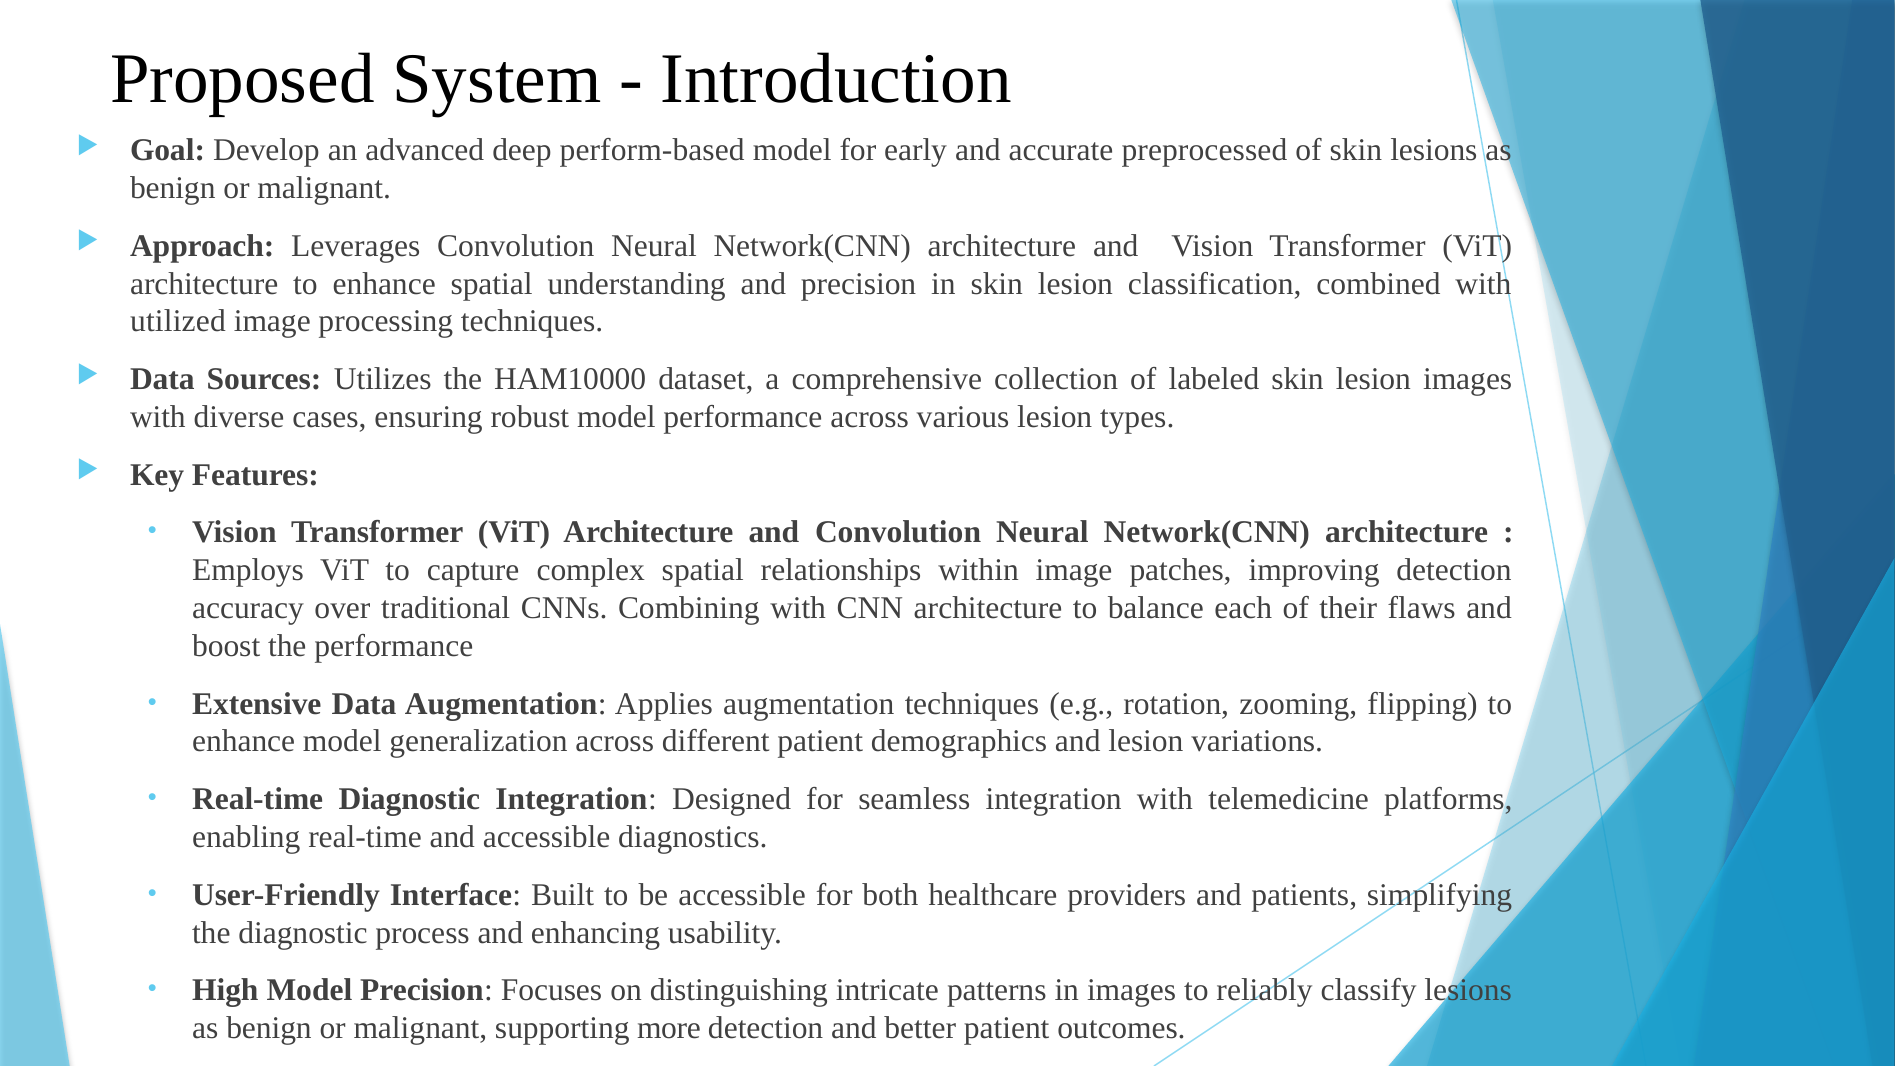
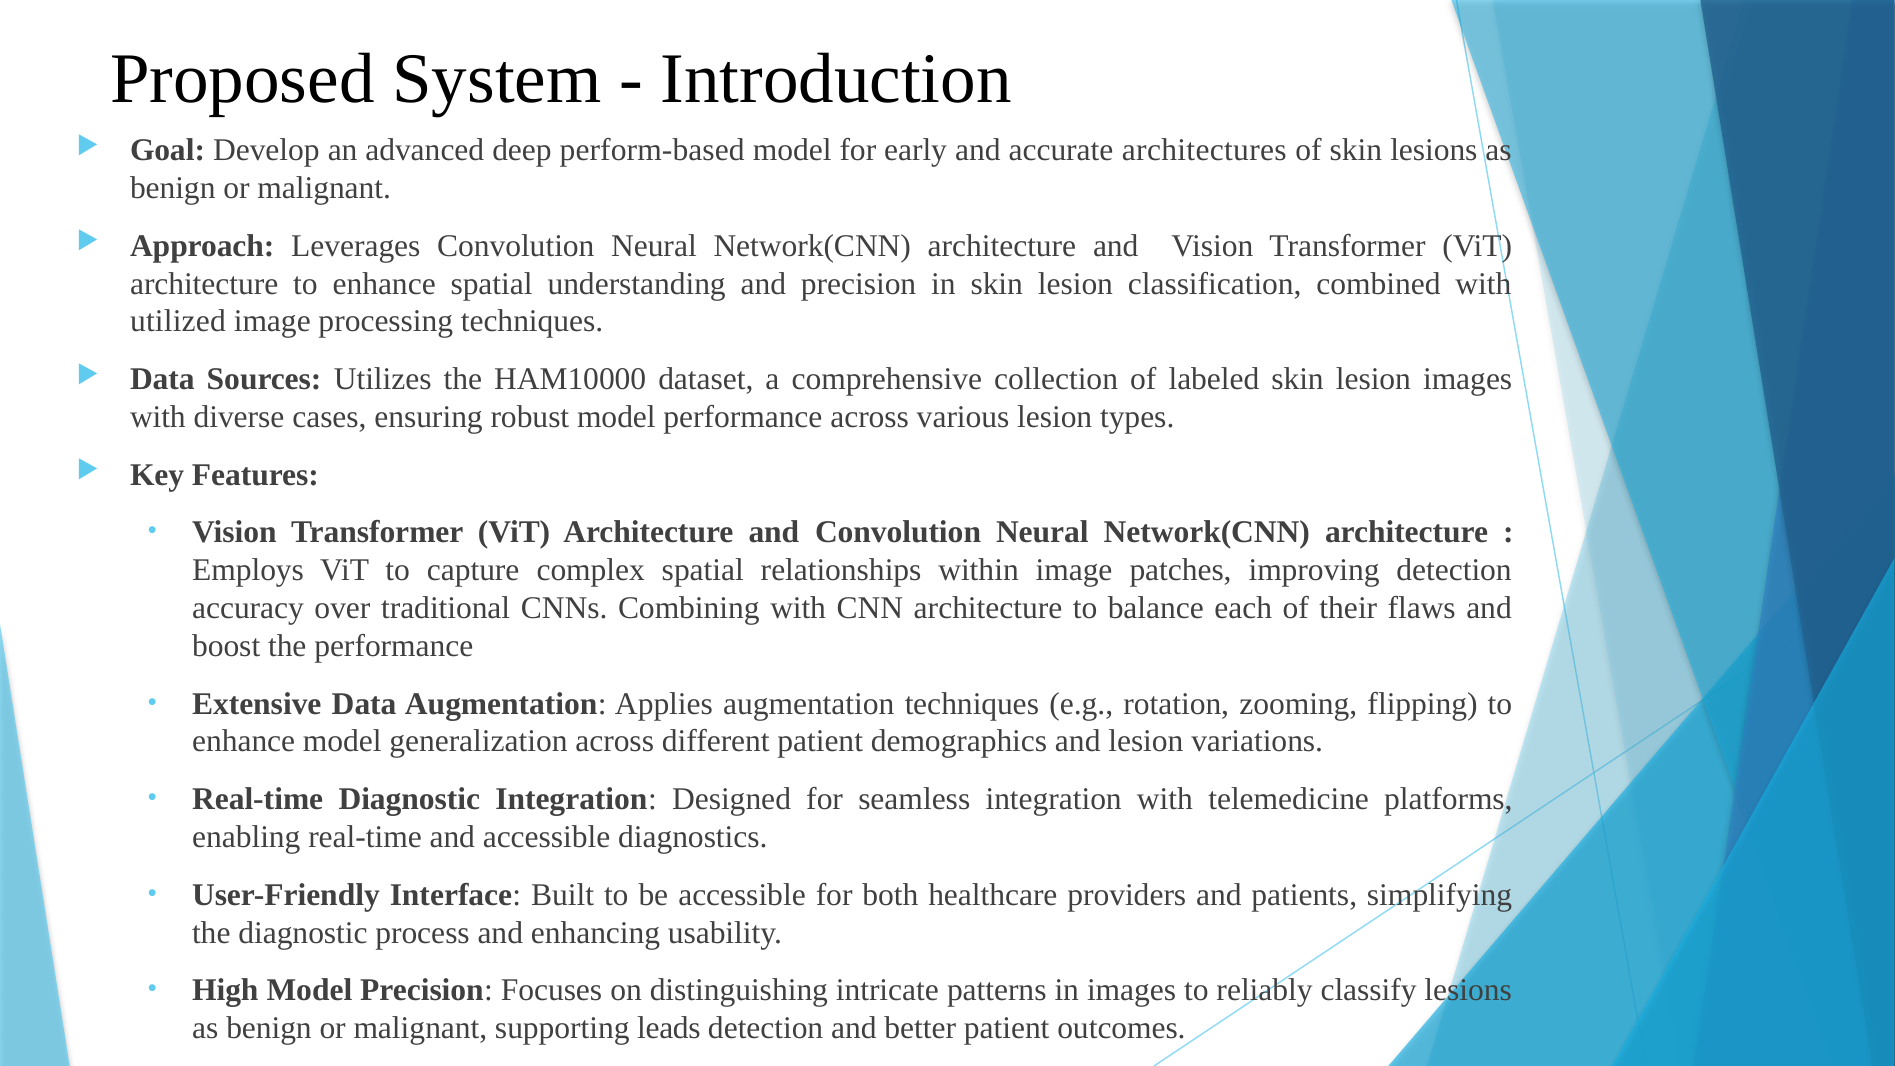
preprocessed: preprocessed -> architectures (1204, 150)
more: more -> leads (669, 1028)
